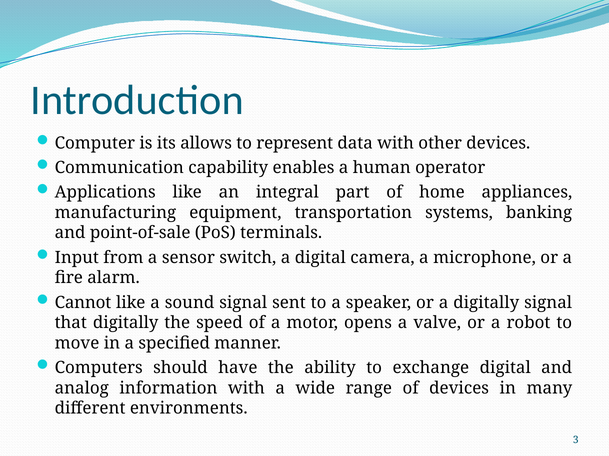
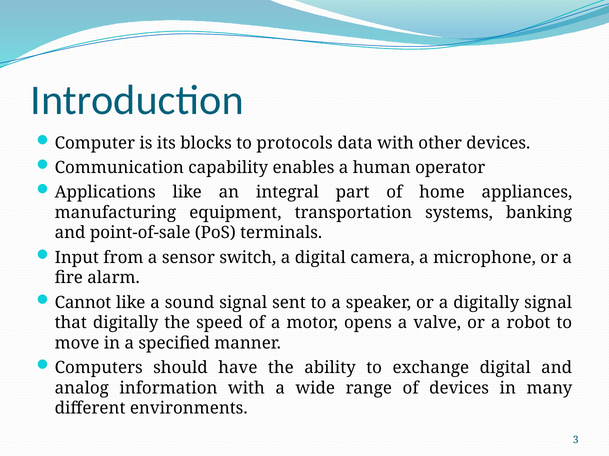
allows: allows -> blocks (206, 143)
represent: represent -> protocols (295, 143)
